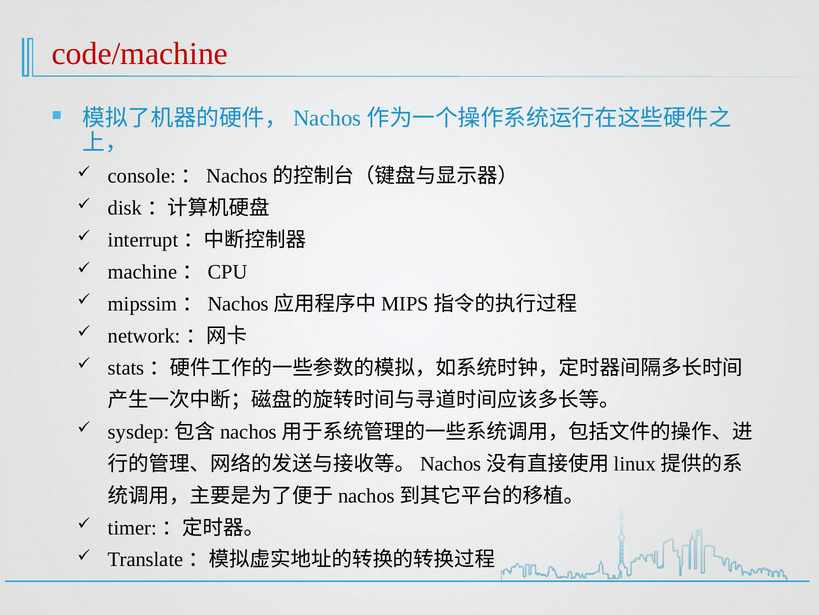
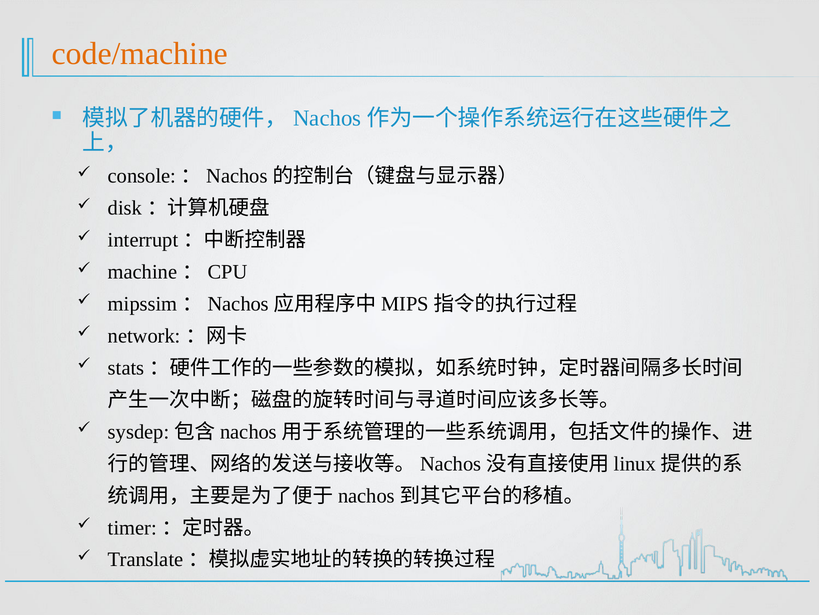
code/machine colour: red -> orange (140, 54)
